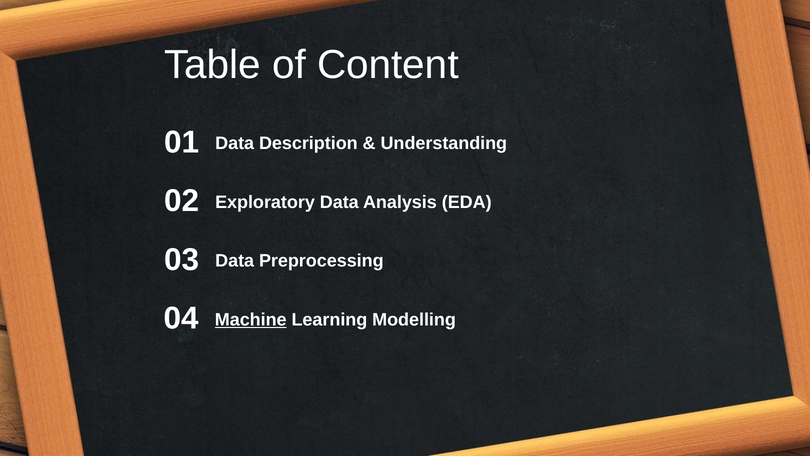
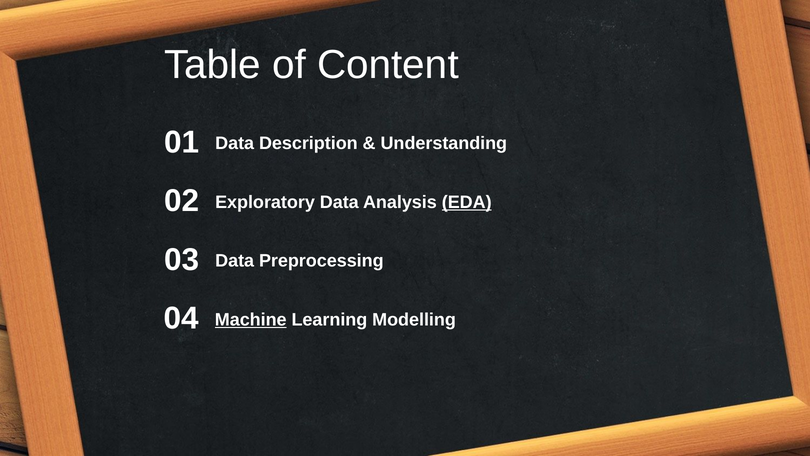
EDA underline: none -> present (467, 202)
